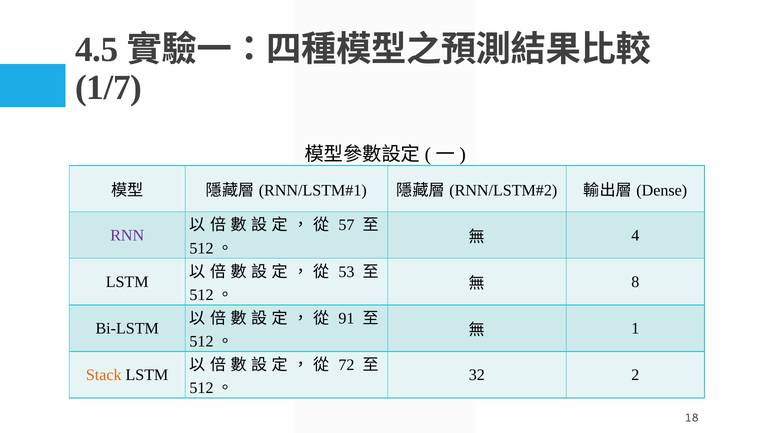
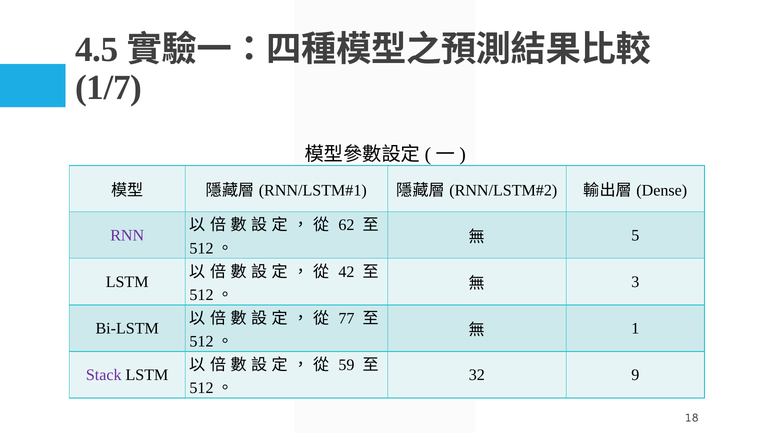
57: 57 -> 62 (346, 225)
4: 4 -> 5 (635, 235)
53: 53 -> 42 (346, 272)
8: 8 -> 3 (635, 282)
91: 91 -> 77 (346, 318)
72: 72 -> 59 (346, 365)
Stack colour: orange -> purple (104, 375)
2: 2 -> 9 (635, 375)
